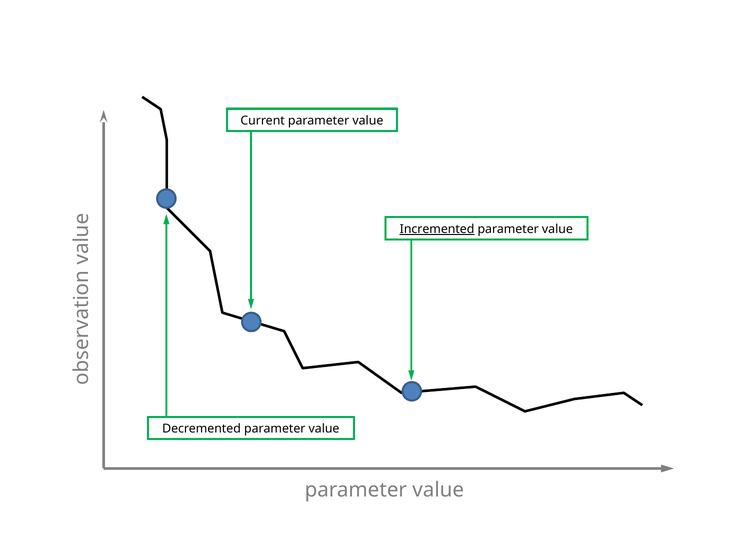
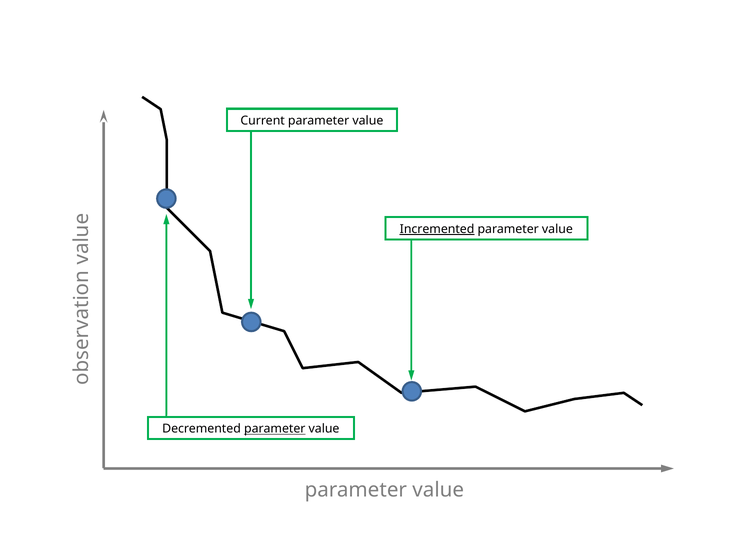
parameter underline: none -> present (275, 429)
